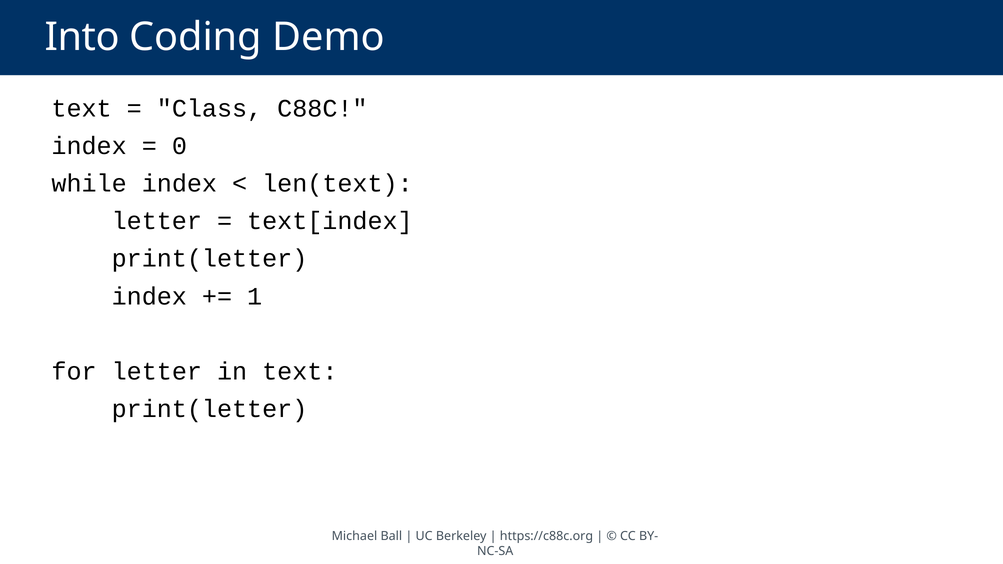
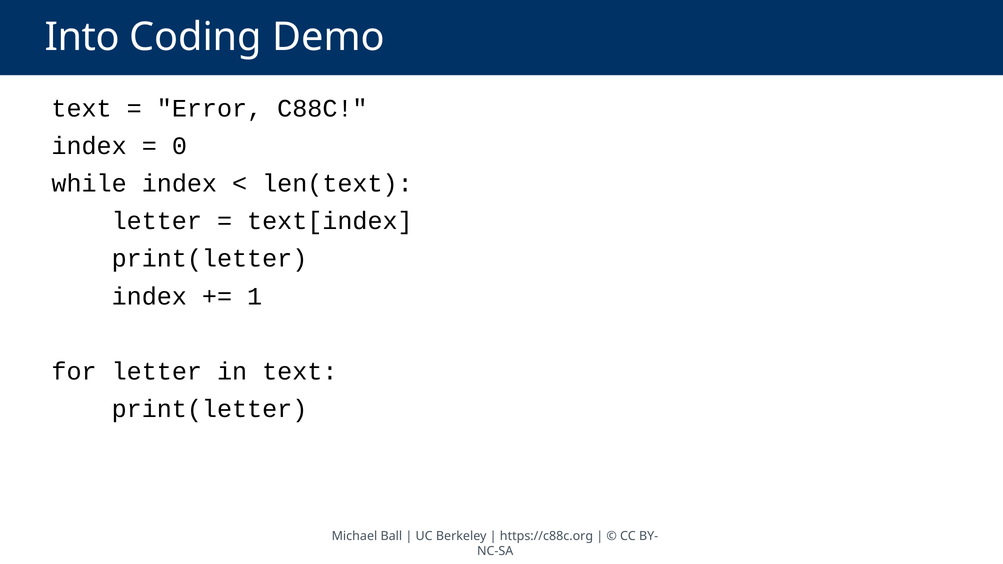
Class: Class -> Error (210, 108)
